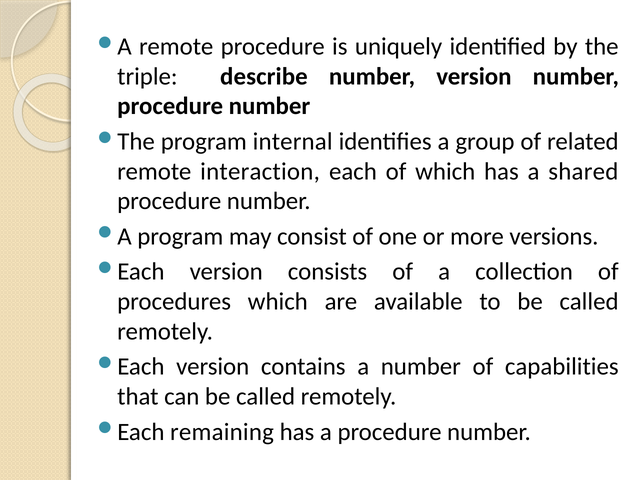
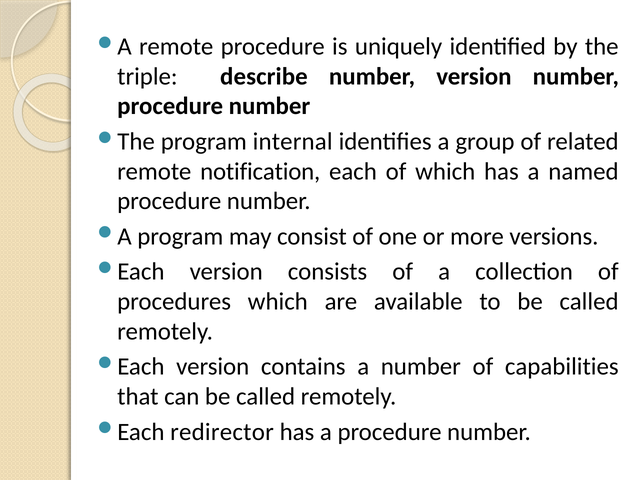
interaction: interaction -> notification (260, 171)
shared: shared -> named (583, 171)
remaining: remaining -> redirector (222, 432)
